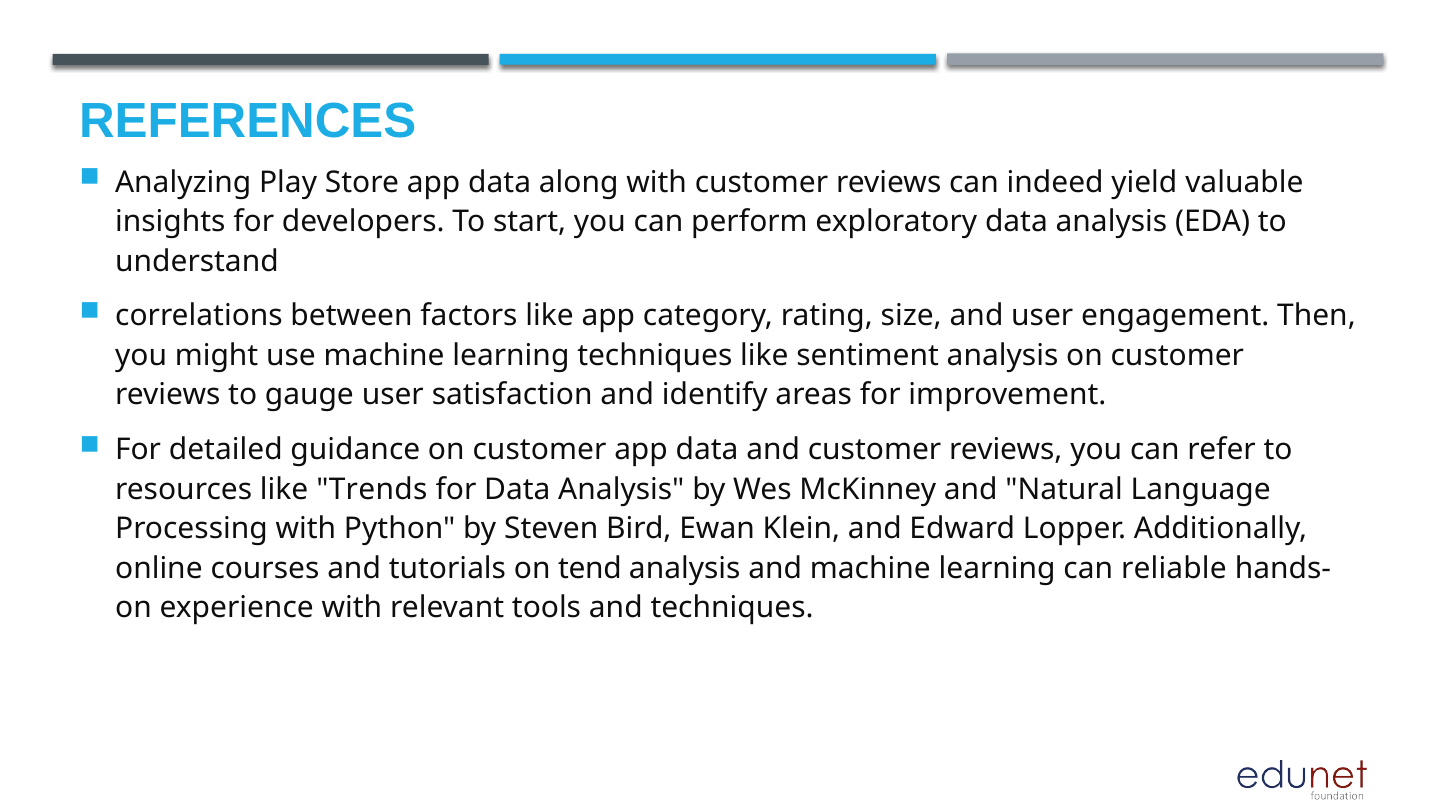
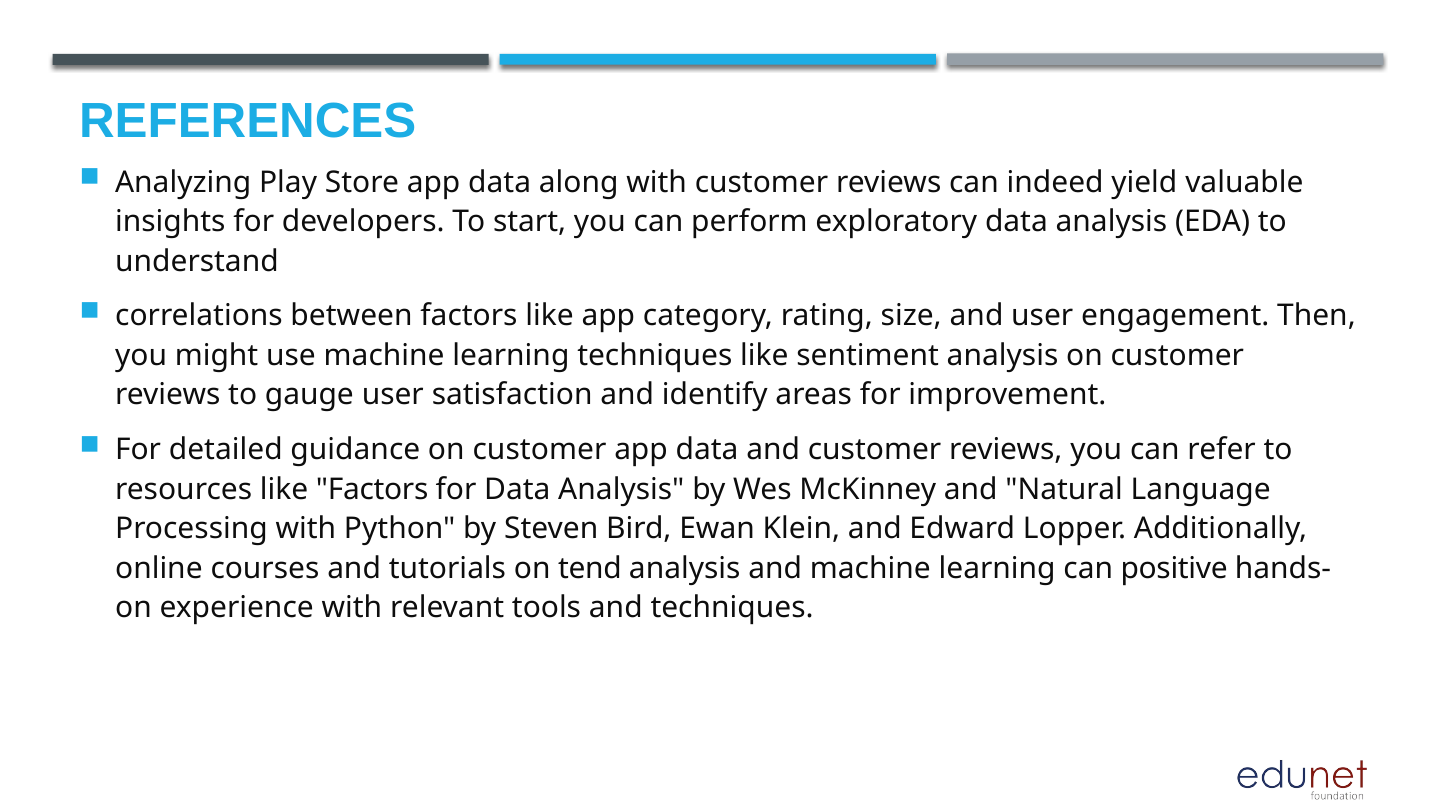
like Trends: Trends -> Factors (372, 489)
reliable: reliable -> positive (1174, 568)
